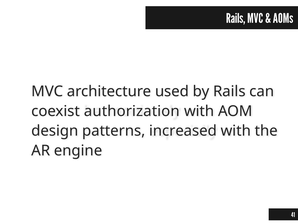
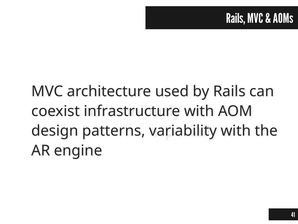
authorization: authorization -> infrastructure (132, 111)
increased: increased -> variability (183, 131)
